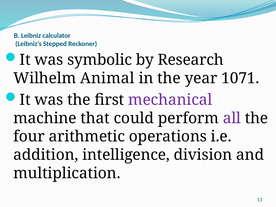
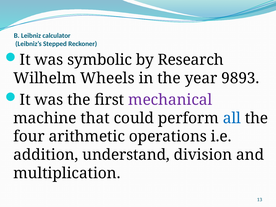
Animal: Animal -> Wheels (107, 78)
1071: 1071 -> 9893 (240, 78)
all colour: purple -> blue (232, 118)
intelligence: intelligence -> understand (126, 155)
